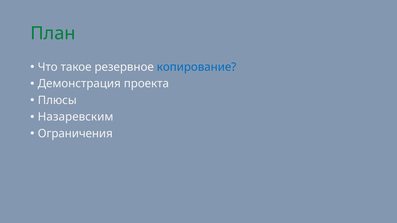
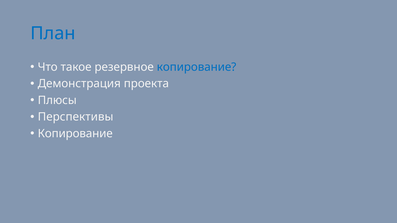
План colour: green -> blue (53, 33)
Назаревским: Назаревским -> Перспективы (76, 117)
Ограничения: Ограничения -> Копирование (75, 134)
